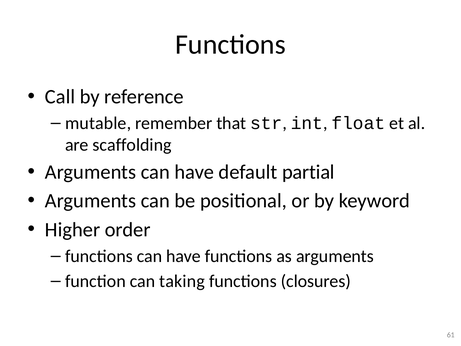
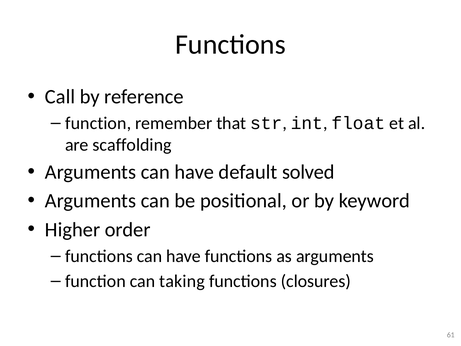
mutable: mutable -> function (98, 123)
partial: partial -> solved (308, 172)
